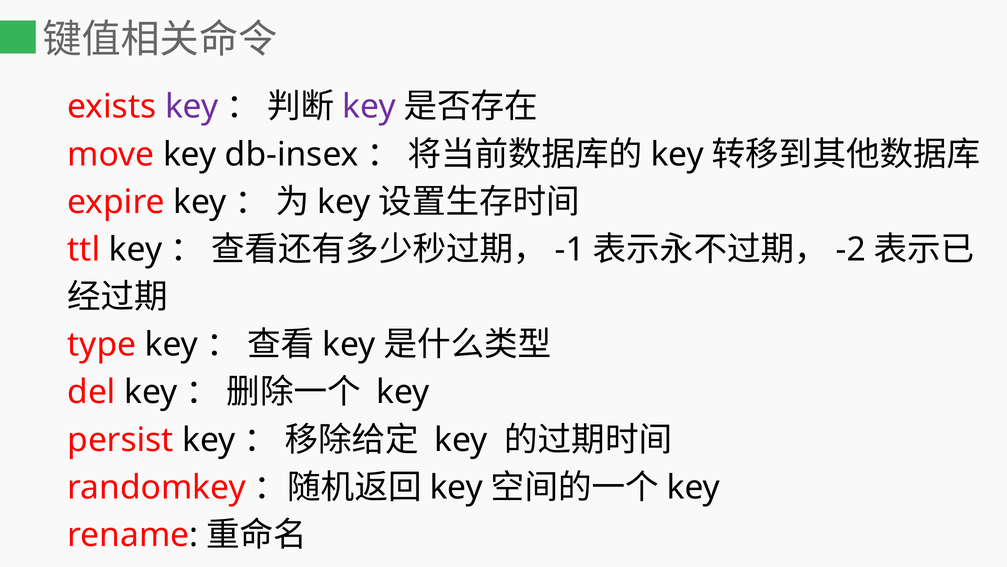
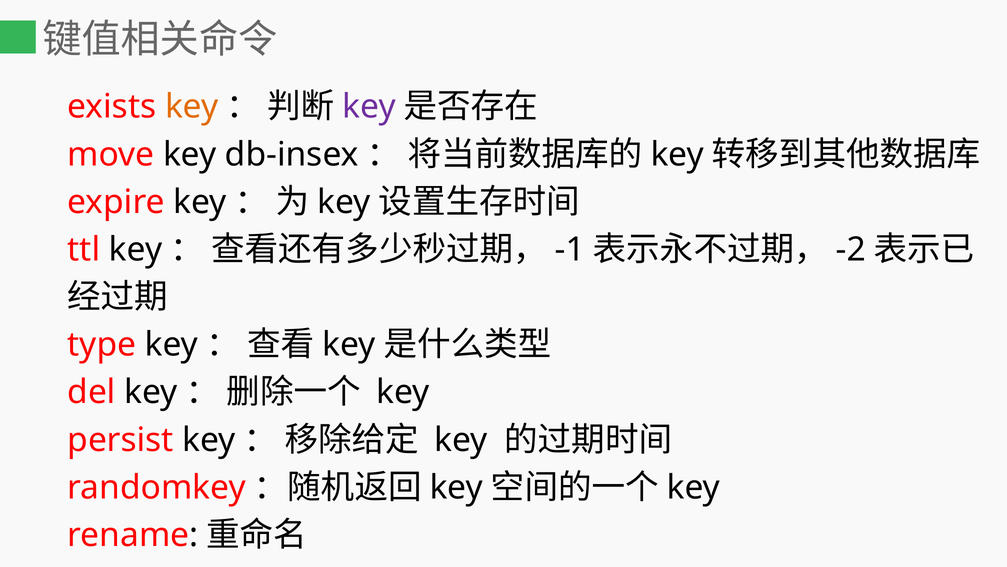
key colour: purple -> orange (192, 107)
